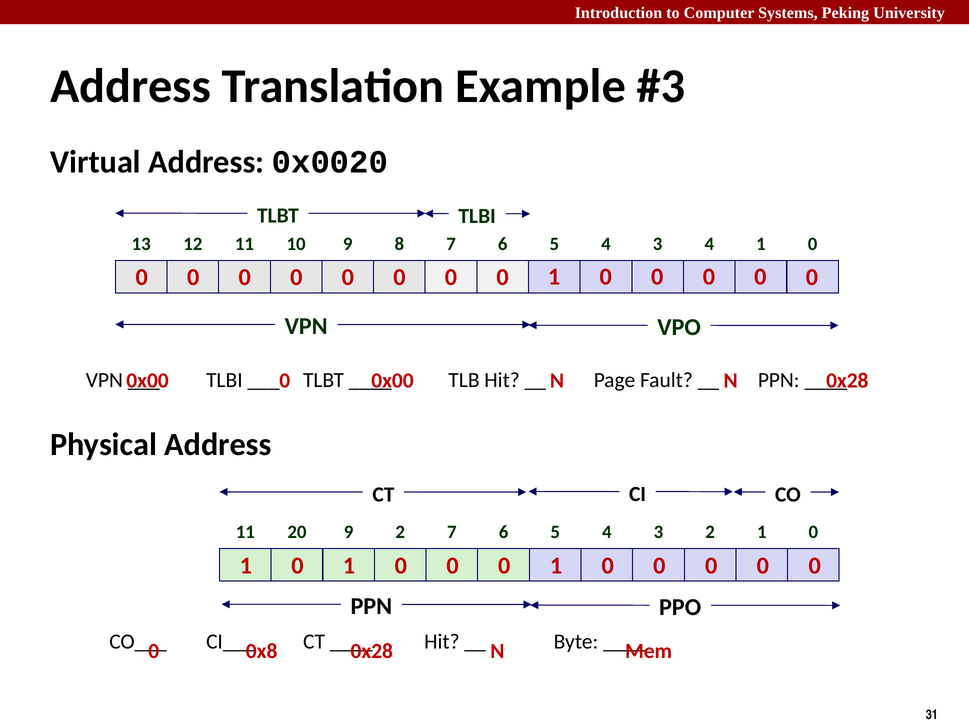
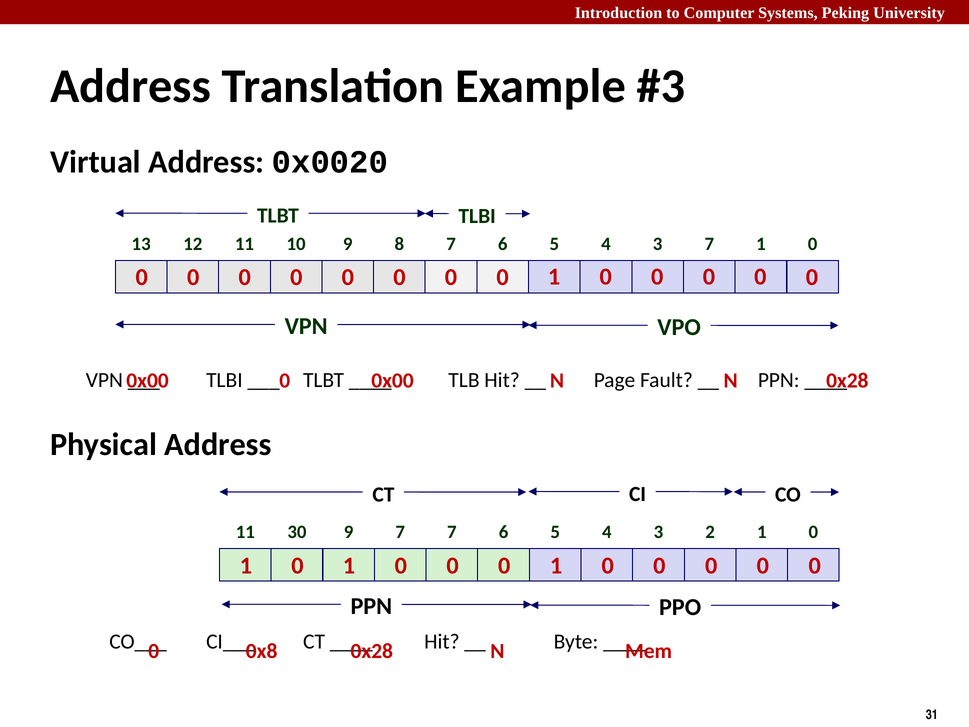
3 4: 4 -> 7 (709, 244)
20: 20 -> 30 (297, 532)
9 2: 2 -> 7 (400, 532)
